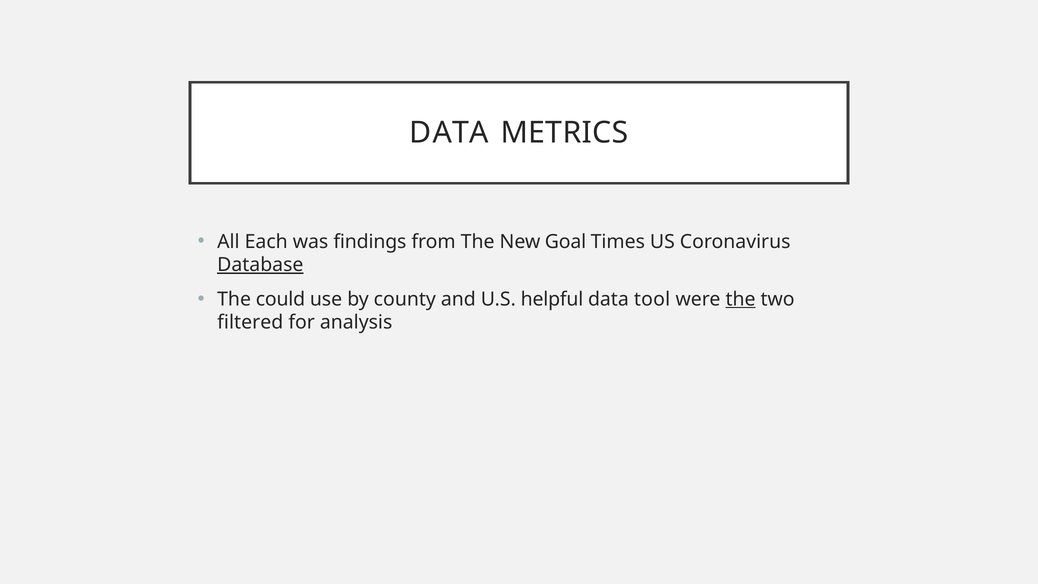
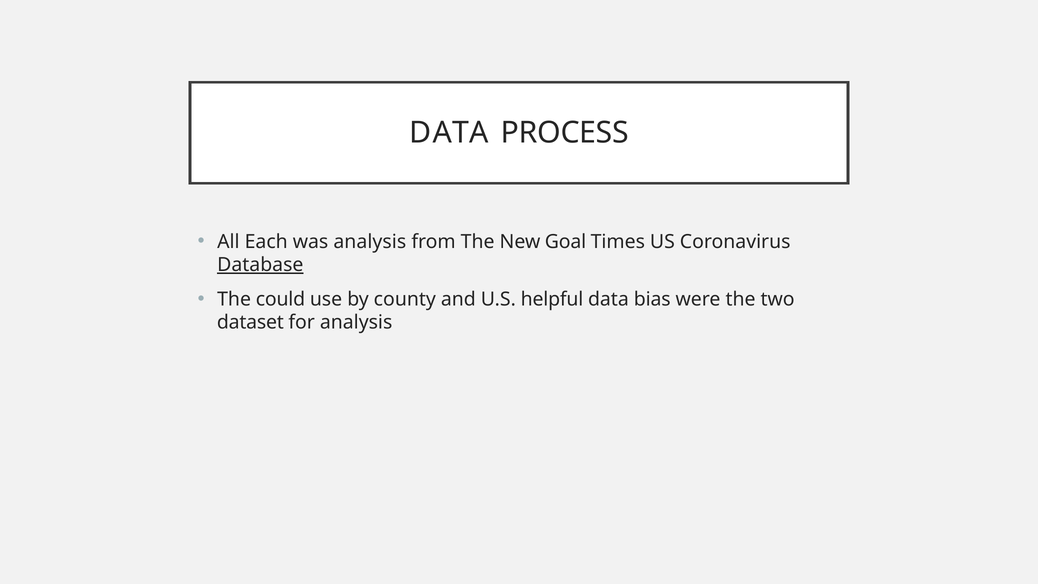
METRICS: METRICS -> PROCESS (565, 133)
was findings: findings -> analysis (370, 242)
tool: tool -> bias (652, 299)
the underline: present -> none (741, 299)
filtered: filtered -> dataset (250, 322)
